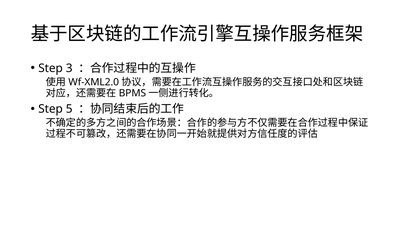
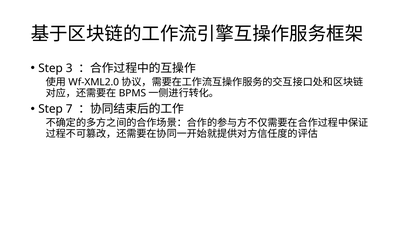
5: 5 -> 7 (69, 109)
